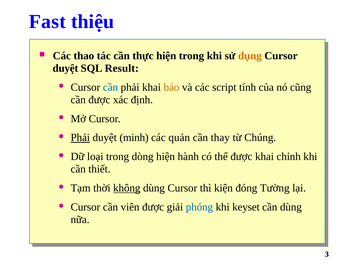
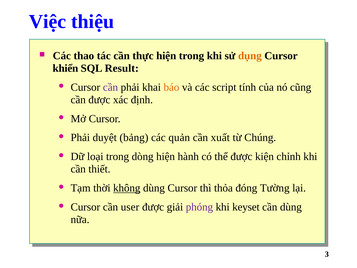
Fast: Fast -> Việc (48, 22)
duyệt: duyệt -> khiển (65, 68)
cần colour: blue -> purple (110, 87)
Phải underline: present -> none (80, 138)
minh: minh -> bảng (134, 138)
thay: thay -> xuất (220, 138)
được khai: khai -> kiện (265, 156)
kiện: kiện -> thỏa (223, 188)
viên: viên -> user (130, 207)
phóng colour: blue -> purple (199, 207)
